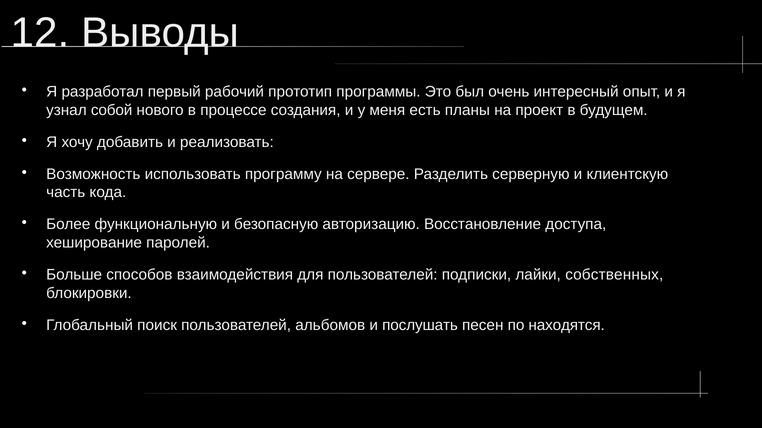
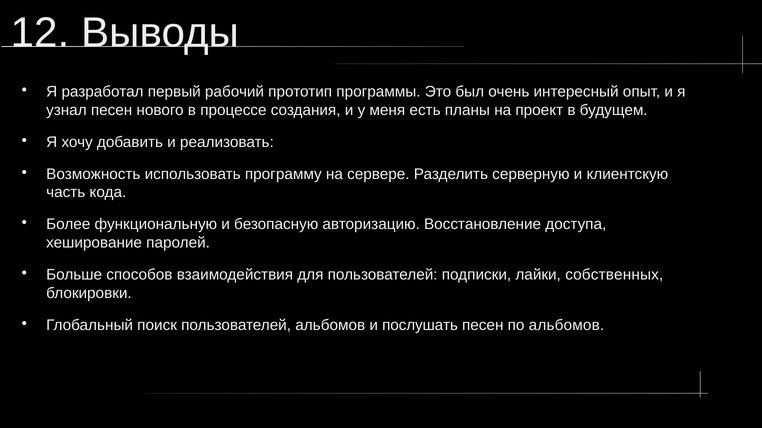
узнал собой: собой -> песен (112, 110)
по находятся: находятся -> альбомов (566, 325)
